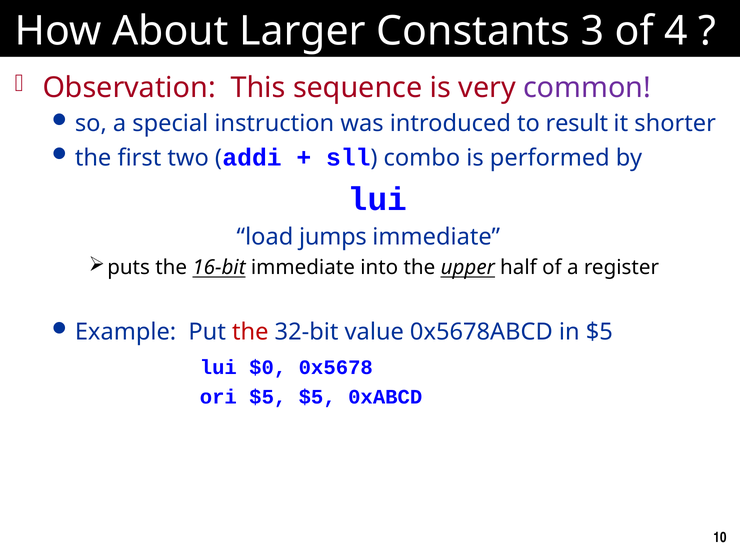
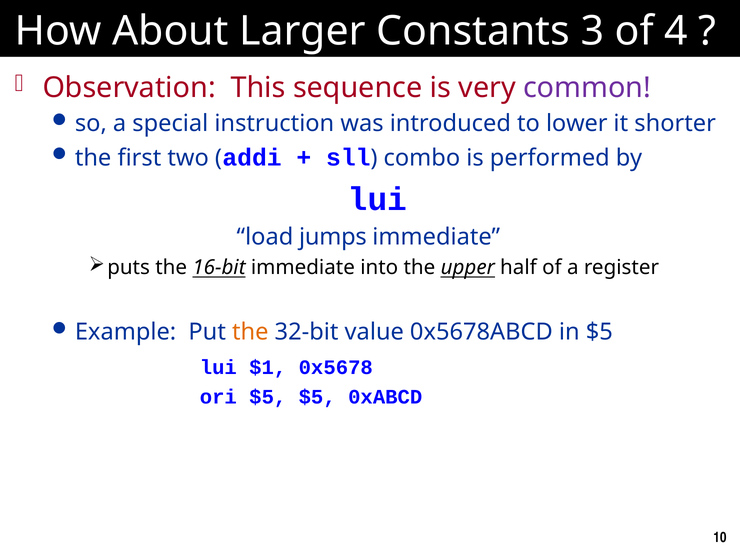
result: result -> lower (577, 124)
the colour: red -> orange (250, 332)
$0: $0 -> $1 (268, 367)
